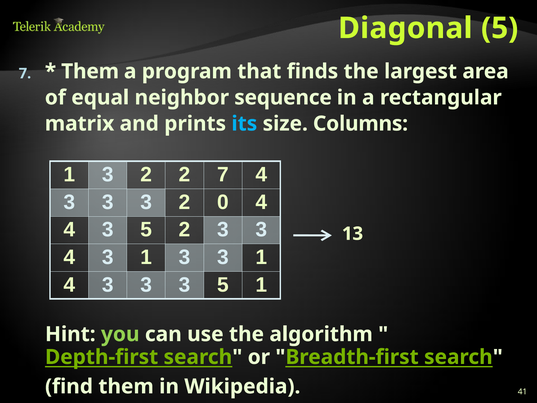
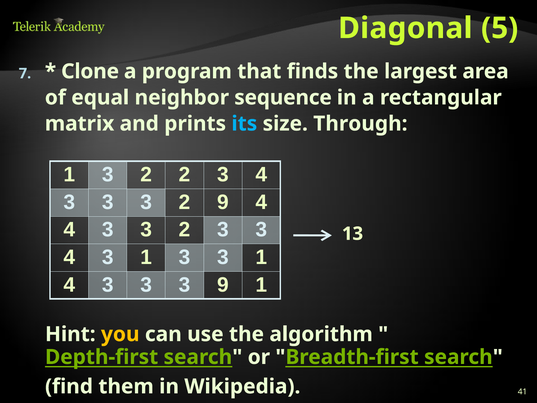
Them: Them -> Clone (90, 71)
Columns: Columns -> Through (360, 124)
2 2 7: 7 -> 3 (223, 175)
2 0: 0 -> 9 (223, 202)
5: 5 -> 3 (146, 230)
3 3 5: 5 -> 9 (223, 285)
you colour: light green -> yellow (120, 334)
